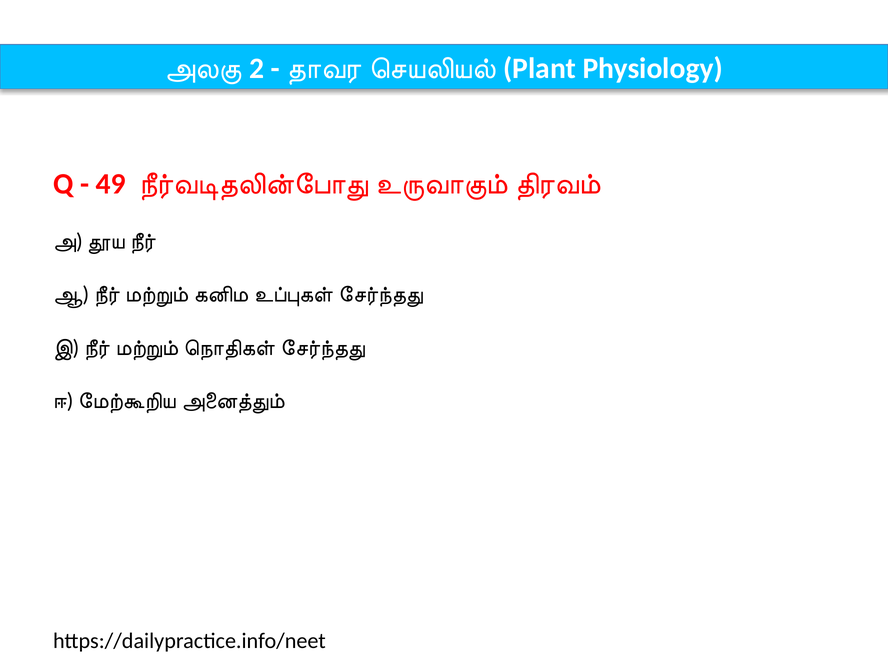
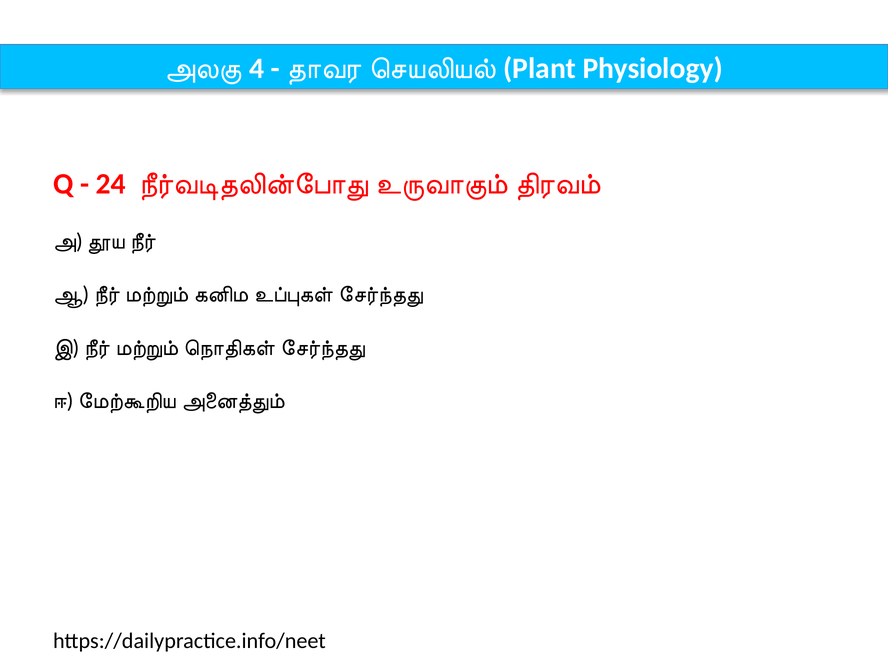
2: 2 -> 4 (257, 69)
49: 49 -> 24 (111, 184)
